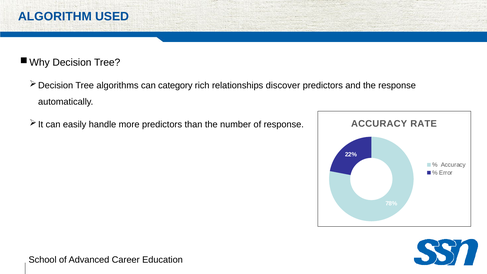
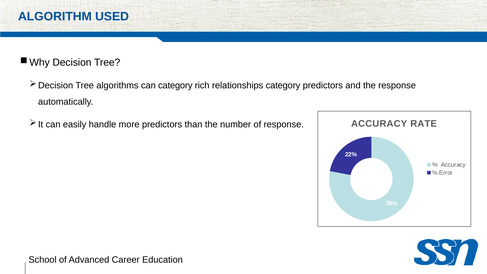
relationships discover: discover -> category (283, 85)
